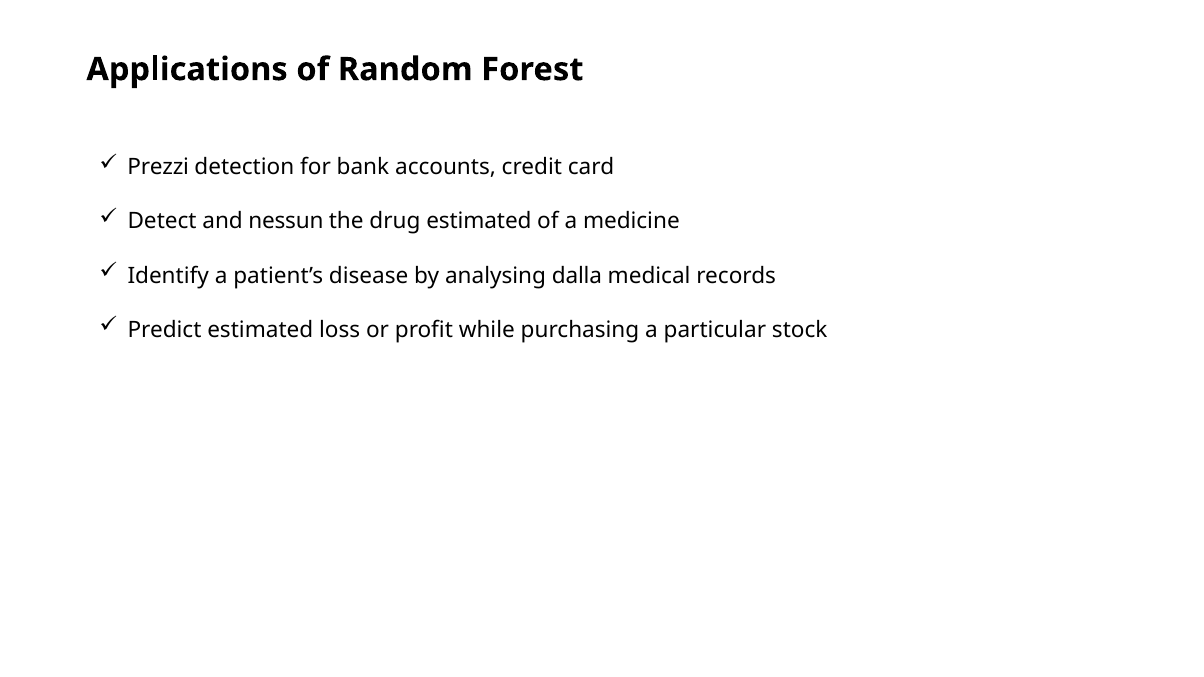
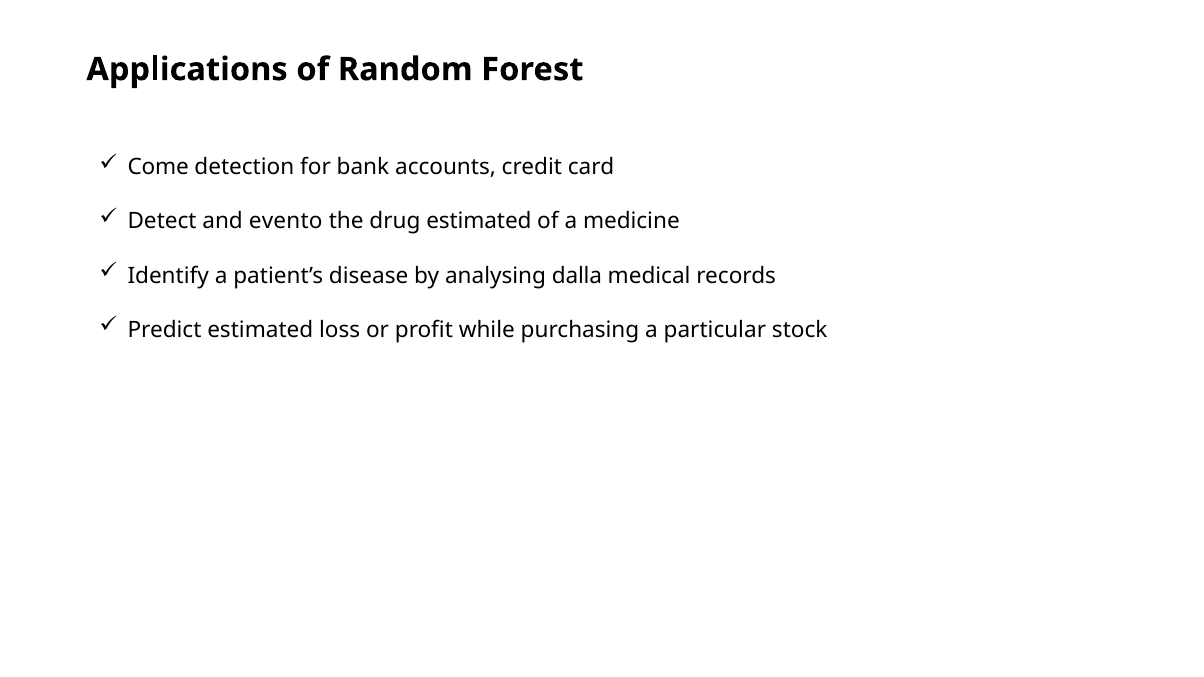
Prezzi: Prezzi -> Come (158, 167)
nessun: nessun -> evento (286, 222)
